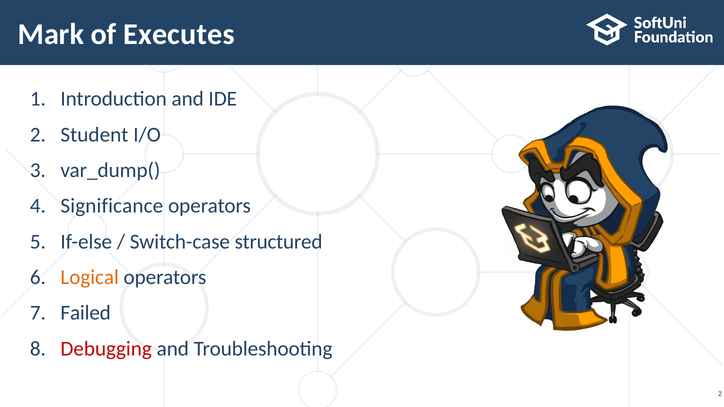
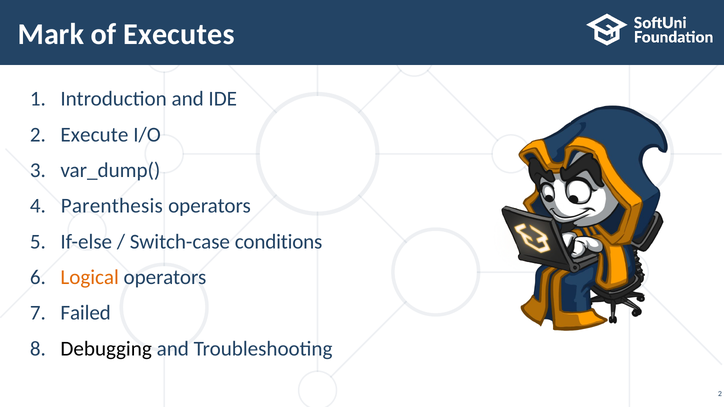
Student: Student -> Execute (94, 135)
Significance: Significance -> Parenthesis (112, 206)
structured: structured -> conditions (279, 242)
Debugging colour: red -> black (106, 349)
